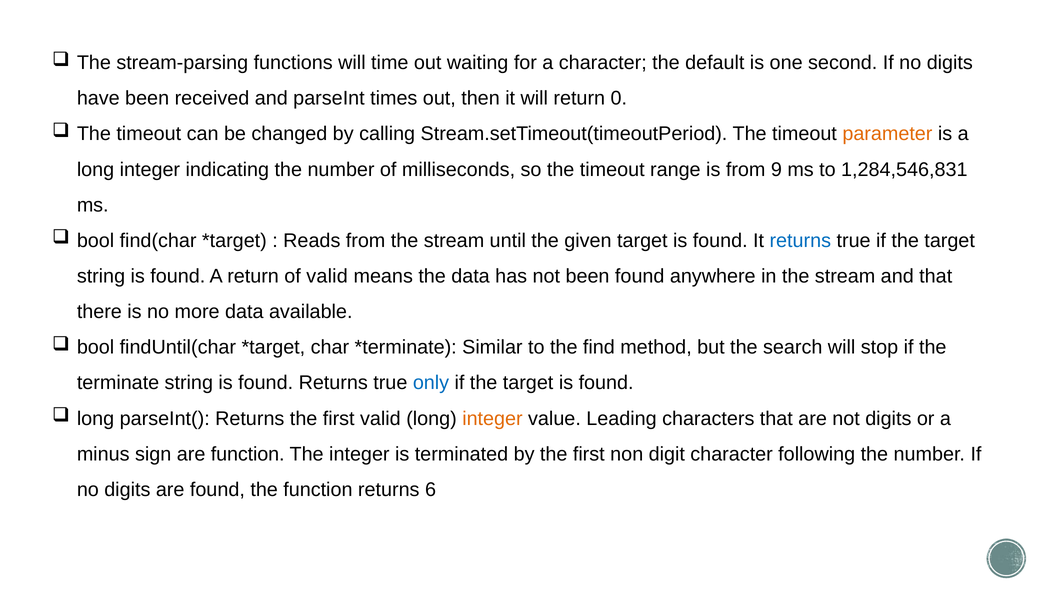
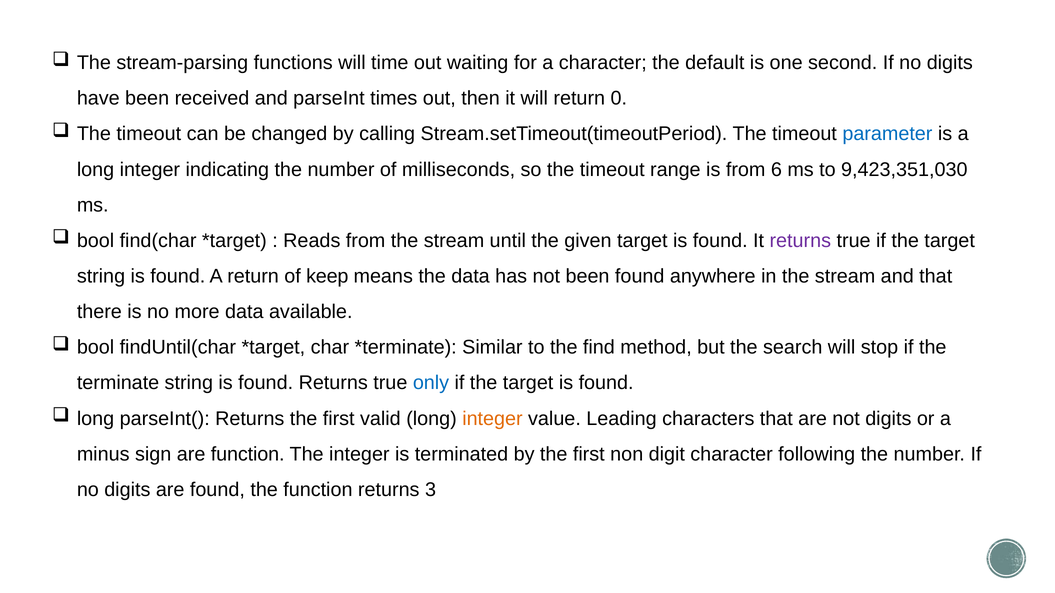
parameter colour: orange -> blue (887, 134)
9: 9 -> 6 (776, 170)
1,284,546,831: 1,284,546,831 -> 9,423,351,030 (904, 170)
returns colour: blue -> purple (800, 241)
of valid: valid -> keep (327, 276)
6: 6 -> 3 (431, 490)
